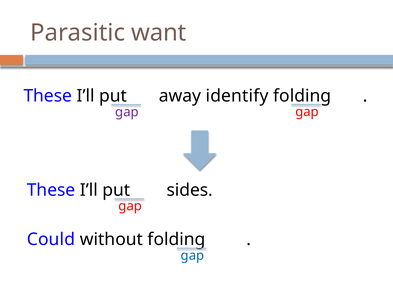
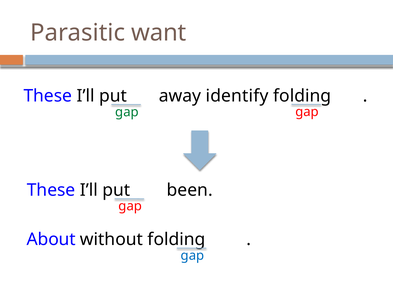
gap colour: purple -> green (127, 112)
sides: sides -> been (190, 190)
Could: Could -> About (51, 240)
